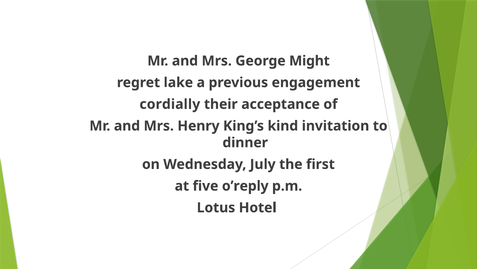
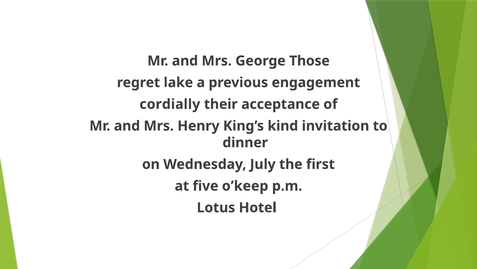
Might: Might -> Those (309, 61)
o’reply: o’reply -> o’keep (245, 186)
